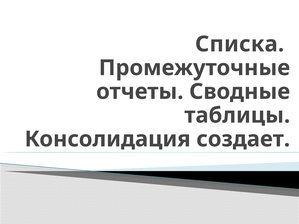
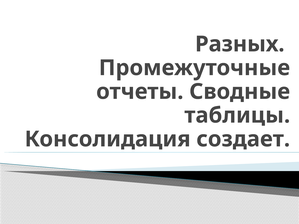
Списка: Списка -> Разных (240, 44)
